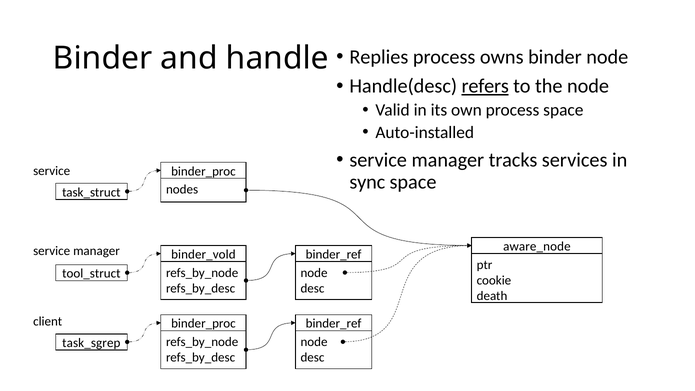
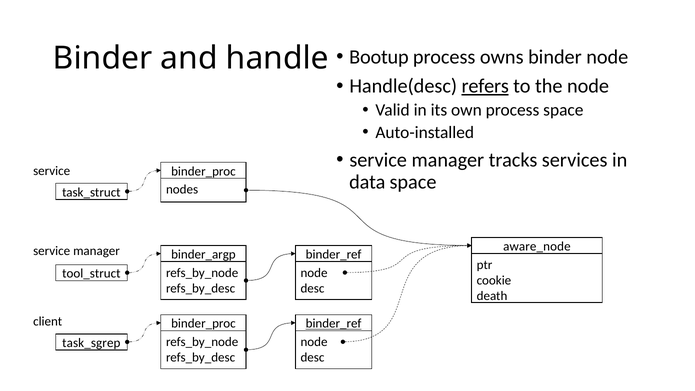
Replies: Replies -> Bootup (379, 57)
sync: sync -> data (367, 182)
binder_vold: binder_vold -> binder_argp (203, 254)
binder_ref underline: none -> present (334, 324)
